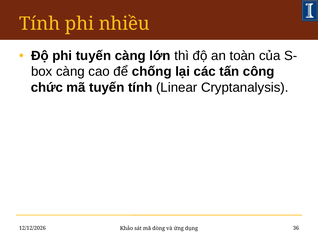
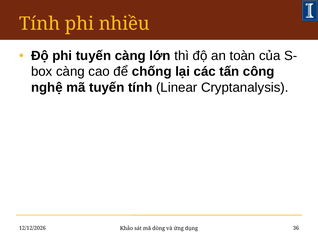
chức: chức -> nghệ (47, 87)
